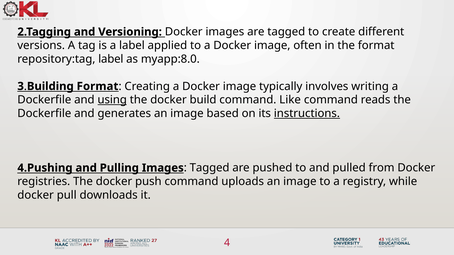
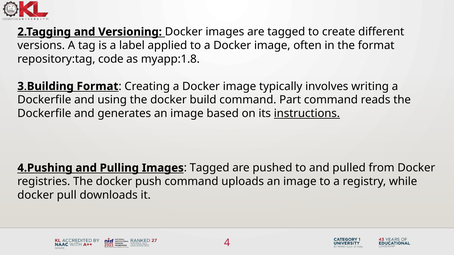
repository:tag label: label -> code (111, 59)
myapp:8.0: myapp:8.0 -> myapp:1.8 (170, 59)
using underline: present -> none (112, 100)
Like: Like -> Part (290, 100)
